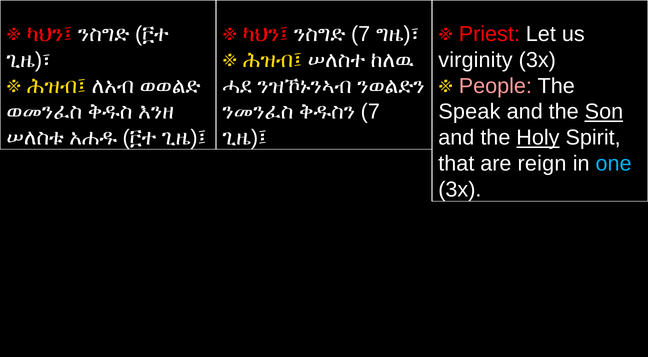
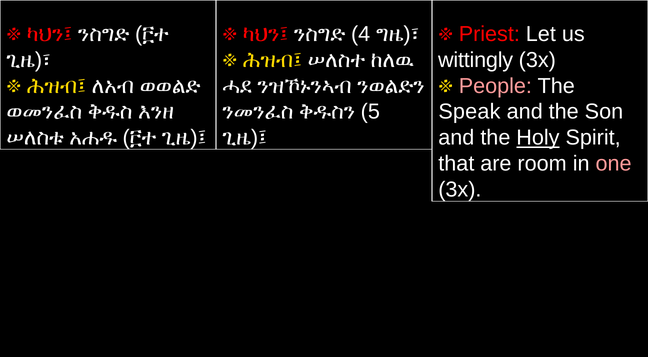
ንስግድ 7: 7 -> 4 (361, 34)
virginity: virginity -> wittingly (476, 60)
Son underline: present -> none (604, 112)
ቅዱስን 7: 7 -> 5 (370, 112)
reign: reign -> room (542, 163)
one colour: light blue -> pink (614, 163)
